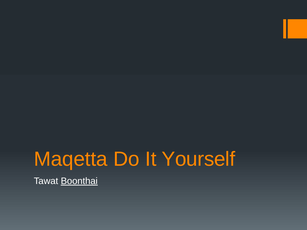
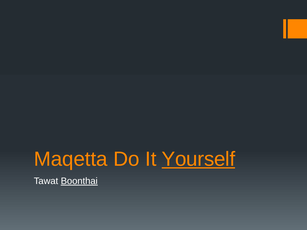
Yourself underline: none -> present (198, 159)
